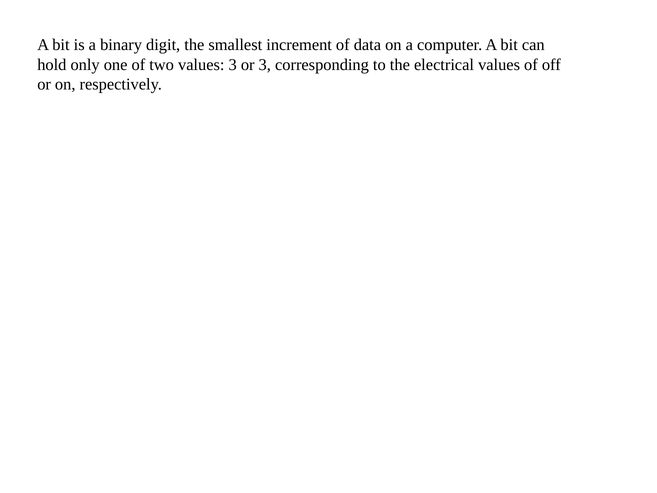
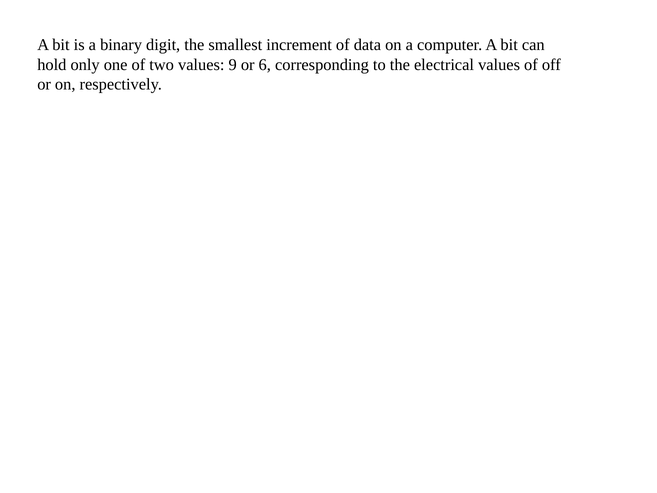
values 3: 3 -> 9 (233, 65)
or 3: 3 -> 6 (265, 65)
